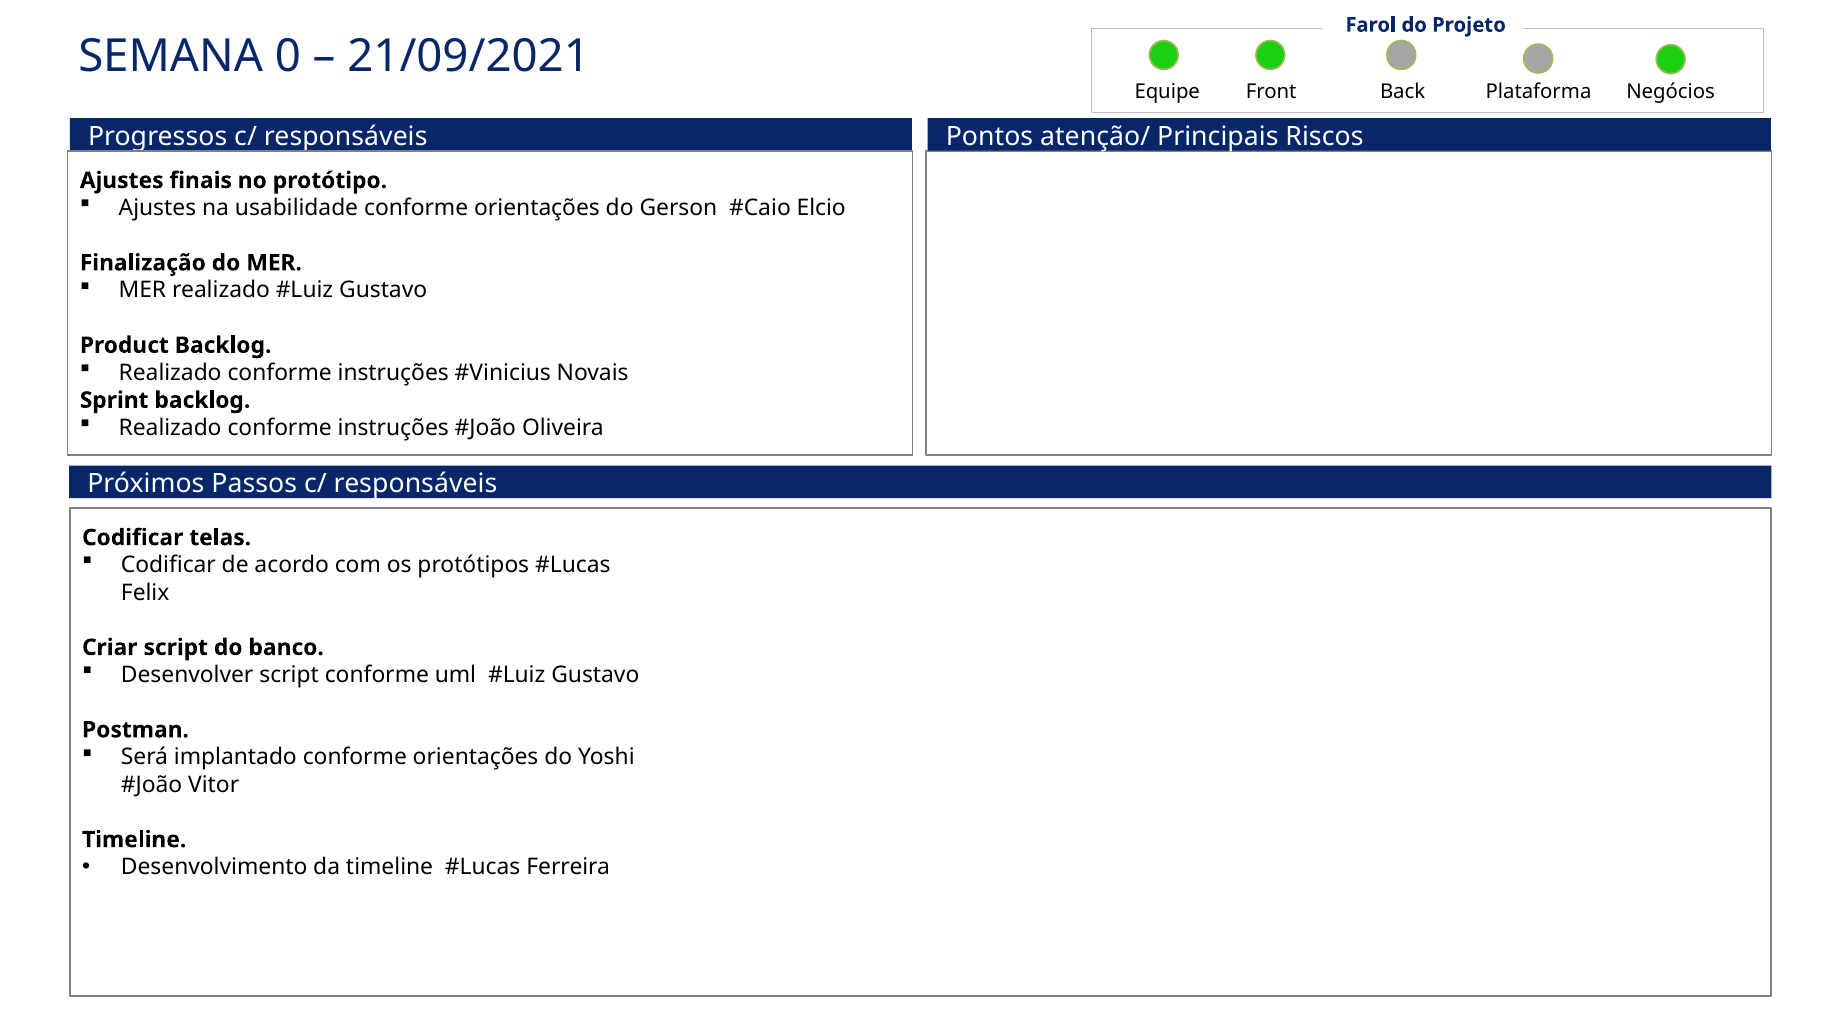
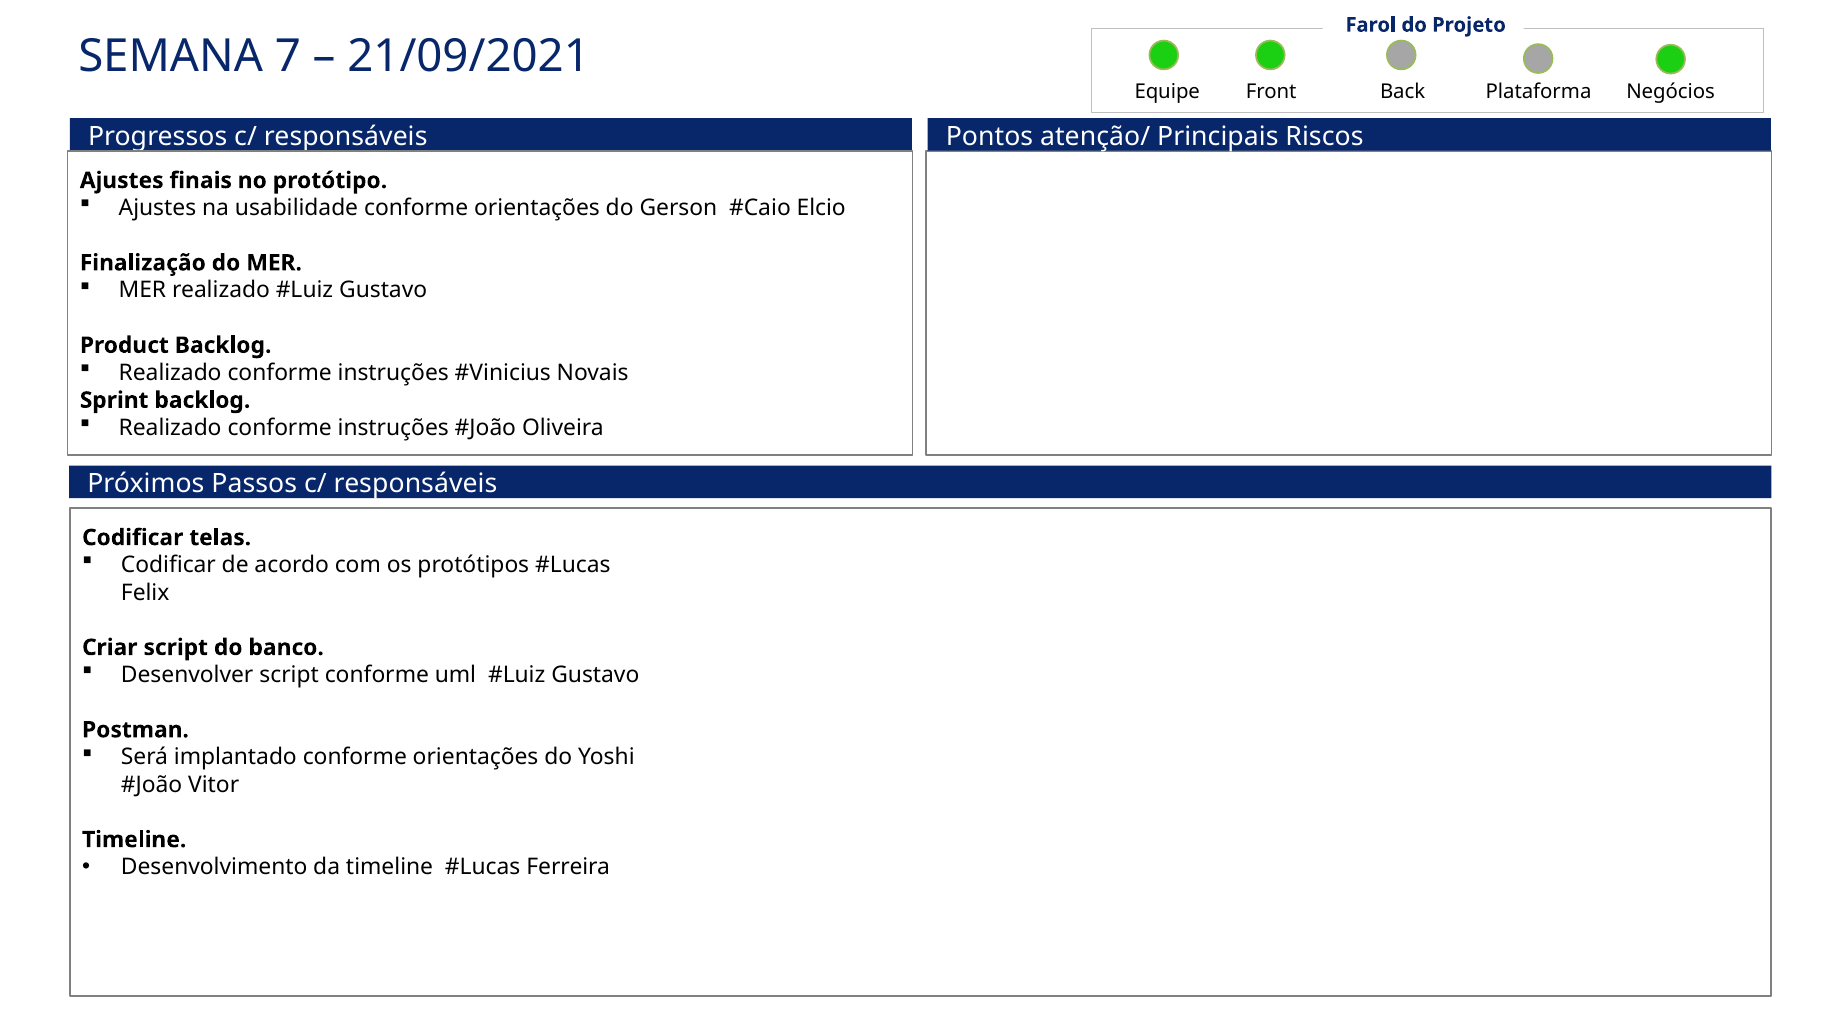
0: 0 -> 7 (288, 56)
